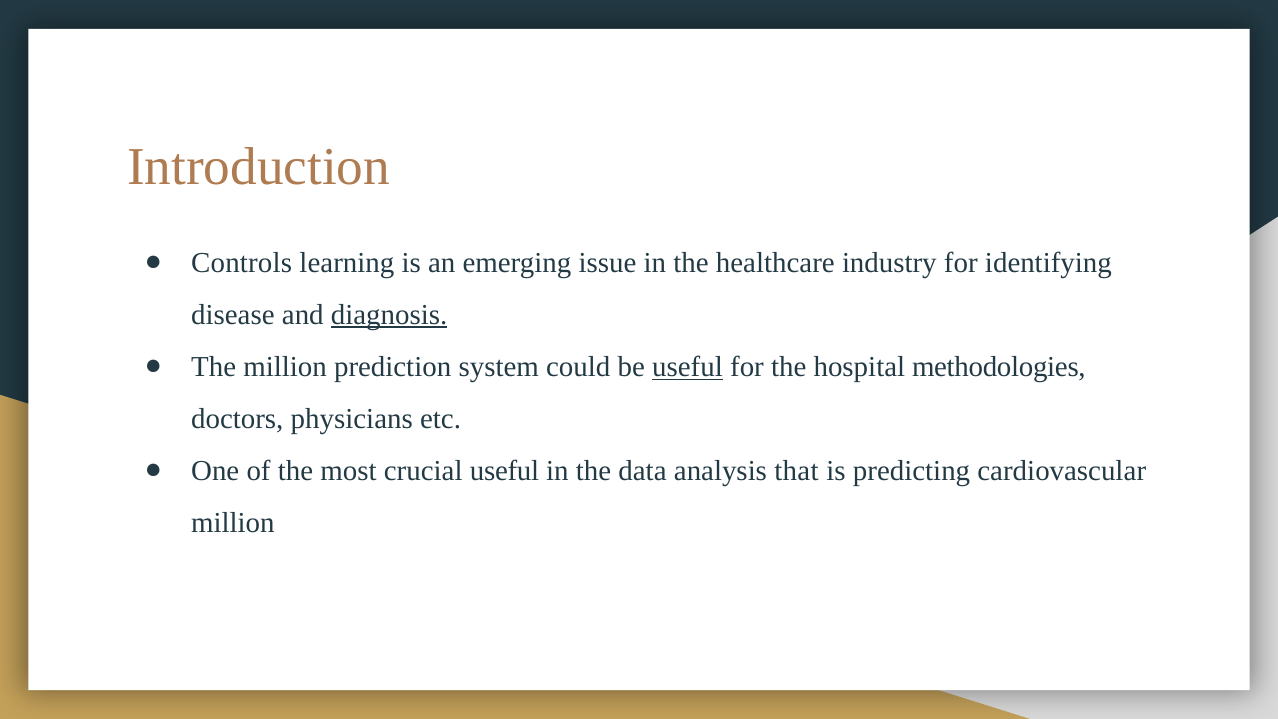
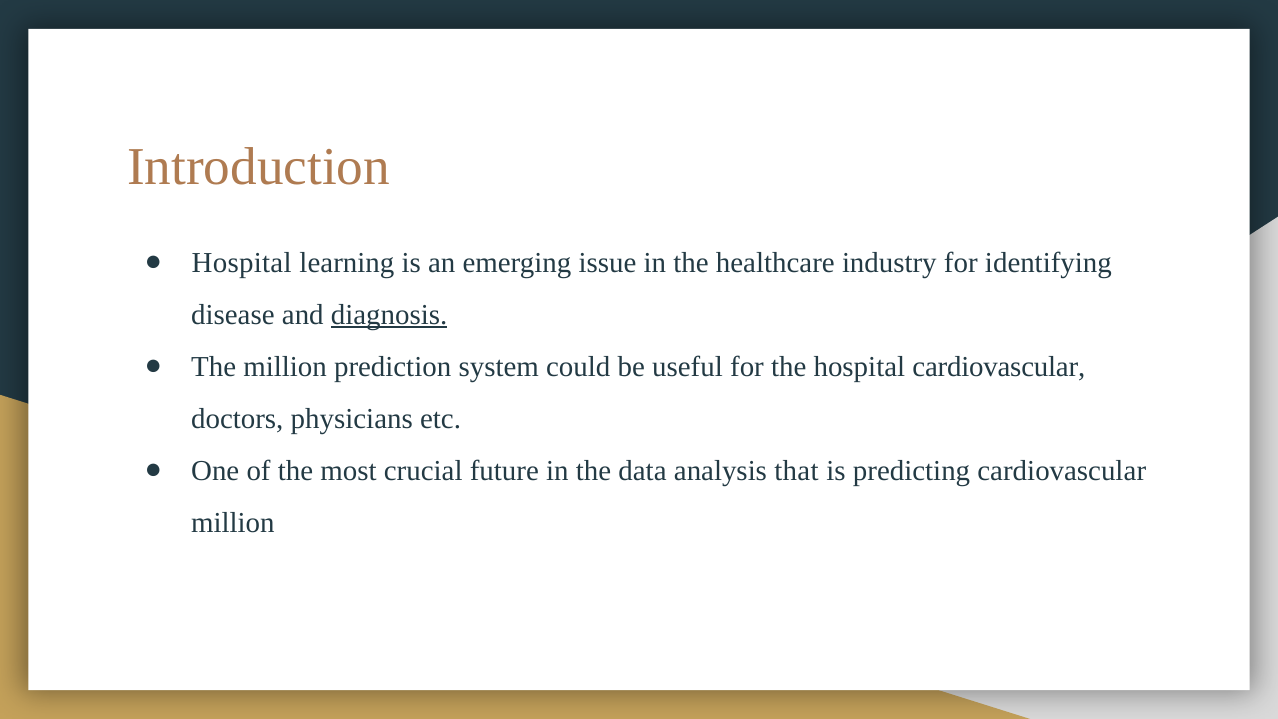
Controls: Controls -> Hospital (242, 263)
useful underline: present -> none (687, 367)
hospital methodologies: methodologies -> cardiovascular (999, 367)
crucial useful: useful -> future (504, 471)
